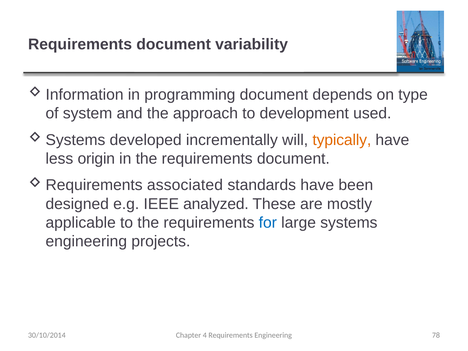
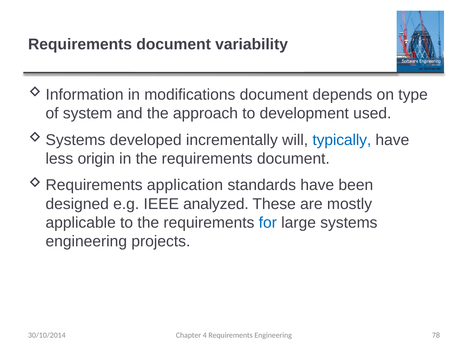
programming: programming -> modifications (190, 95)
typically colour: orange -> blue (342, 140)
associated: associated -> application (185, 185)
